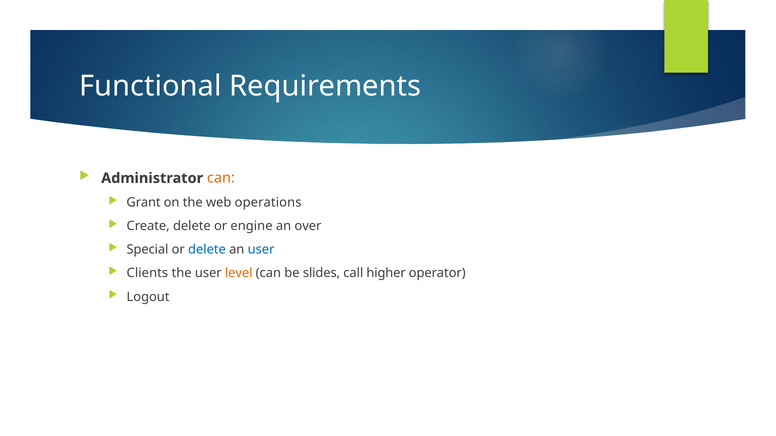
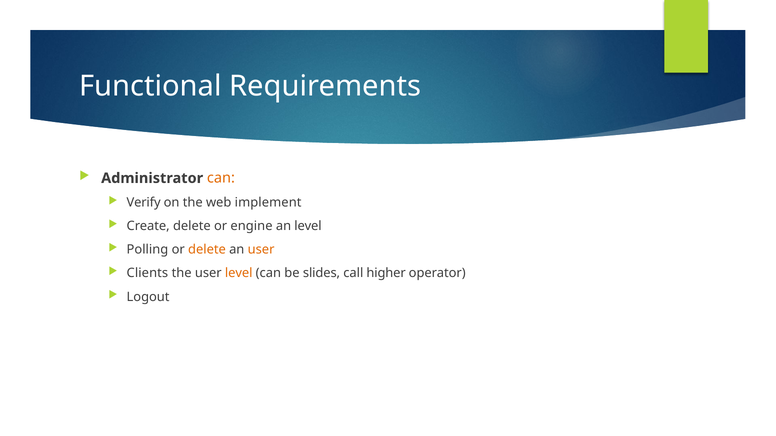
Grant: Grant -> Verify (144, 203)
operations: operations -> implement (268, 203)
an over: over -> level (308, 226)
Special: Special -> Polling (147, 250)
delete colour: blue -> orange (207, 250)
user colour: blue -> orange (261, 250)
